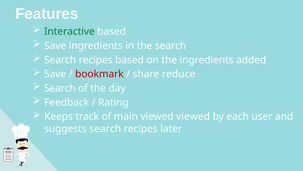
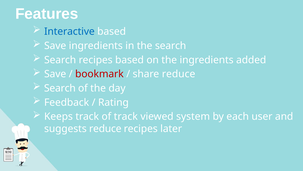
Interactive colour: green -> blue (69, 31)
of main: main -> track (126, 116)
viewed viewed: viewed -> system (193, 116)
suggests search: search -> reduce (105, 128)
